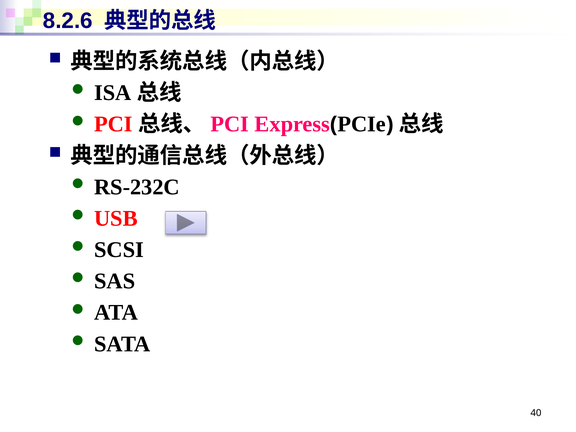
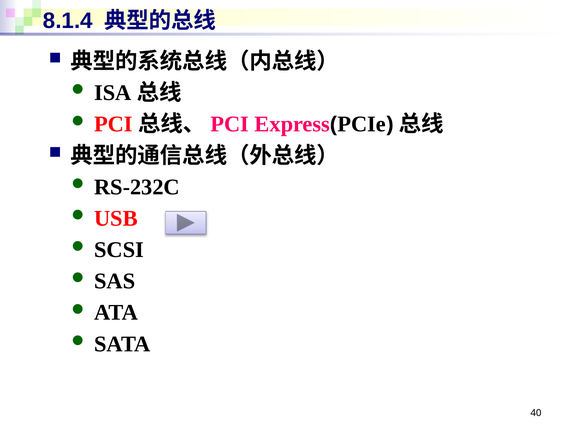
8.2.6: 8.2.6 -> 8.1.4 (68, 21)
